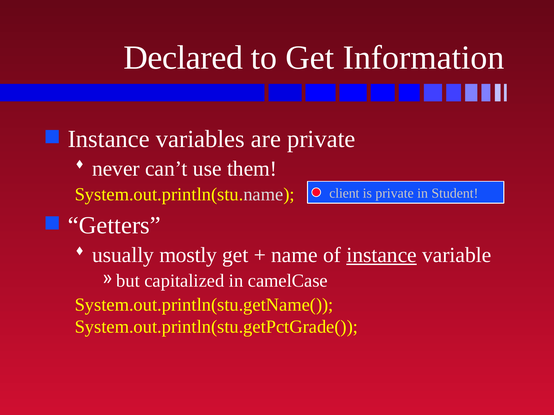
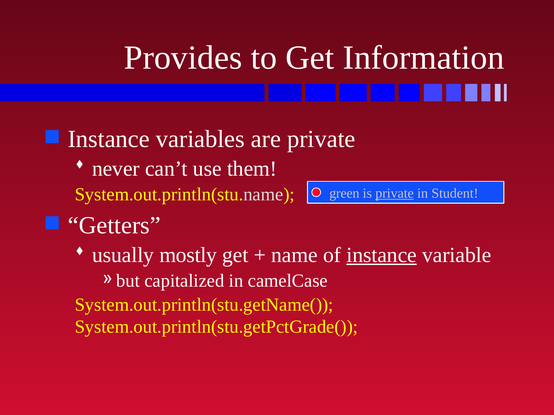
Declared: Declared -> Provides (183, 58)
client: client -> green (344, 194)
private underline: none -> present (395, 194)
